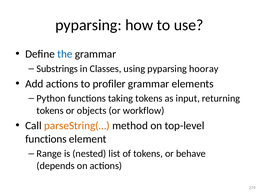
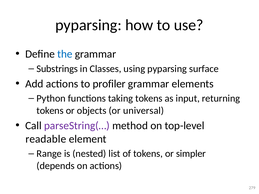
hooray: hooray -> surface (204, 69)
workflow: workflow -> universal (144, 111)
parseString(… colour: orange -> purple (77, 126)
functions: functions -> readable (46, 139)
behave: behave -> simpler (191, 154)
